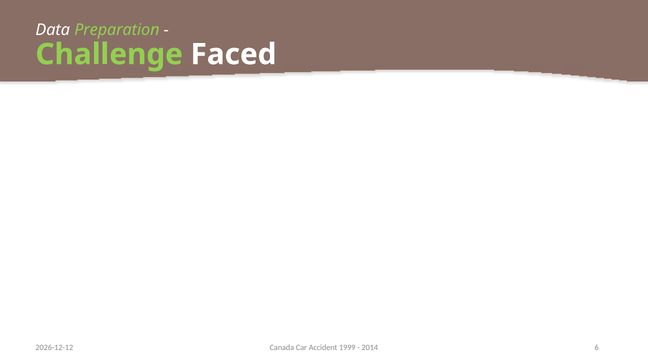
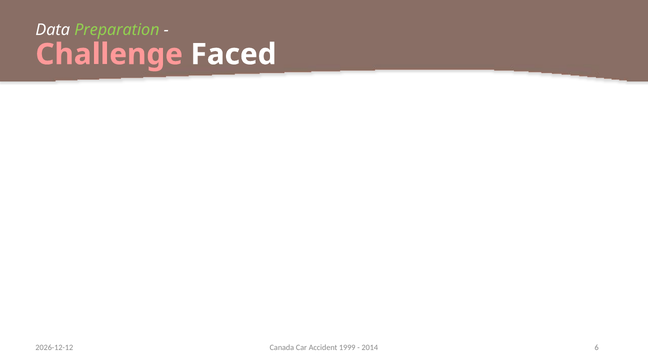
Challenge colour: light green -> pink (109, 54)
